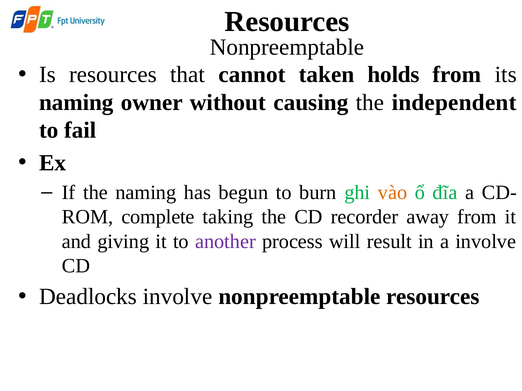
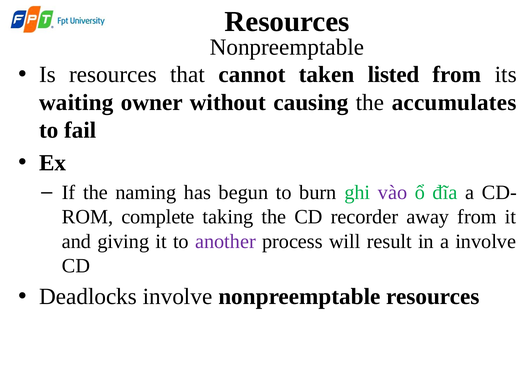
holds: holds -> listed (394, 75)
naming: naming -> waiting (76, 103)
independent: independent -> accumulates (454, 103)
vào colour: orange -> purple (393, 193)
